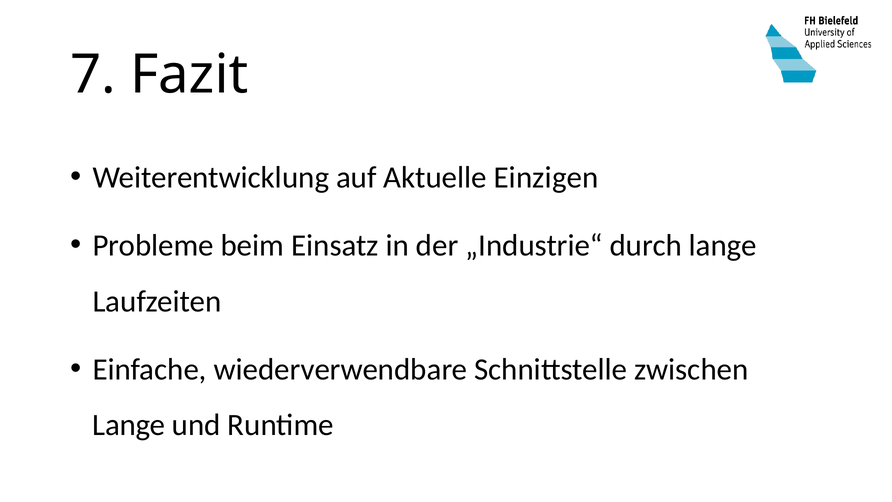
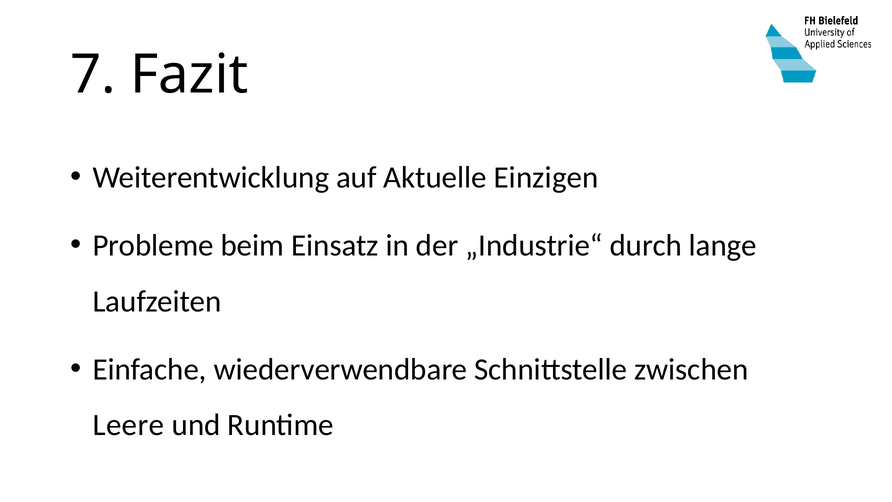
Lange: Lange -> Leere (128, 425)
